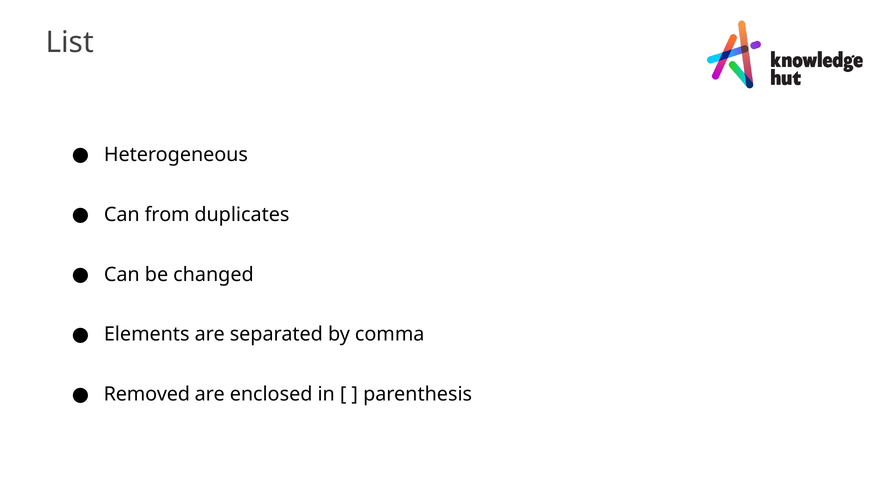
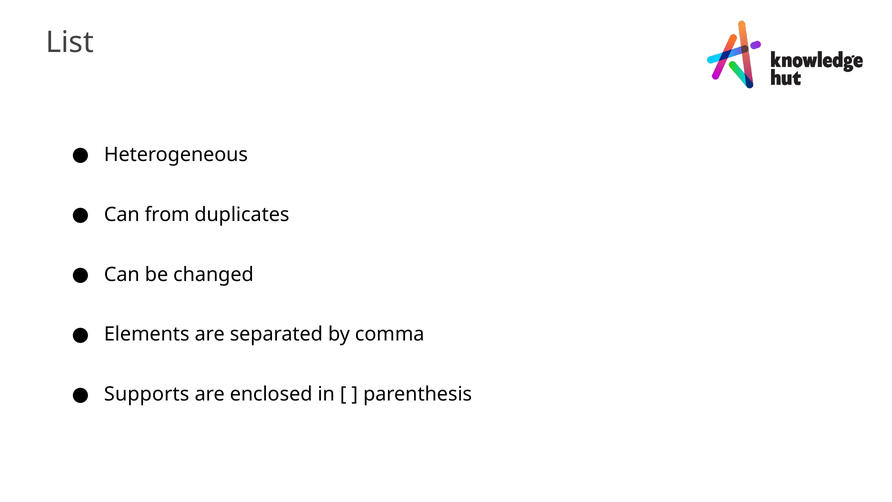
Removed: Removed -> Supports (147, 394)
